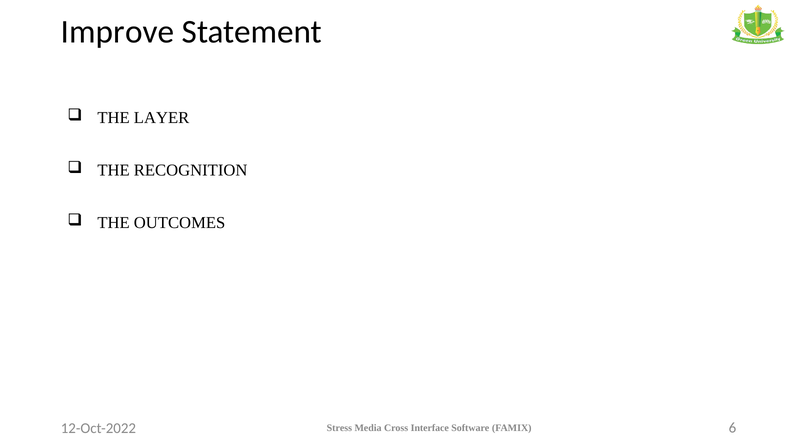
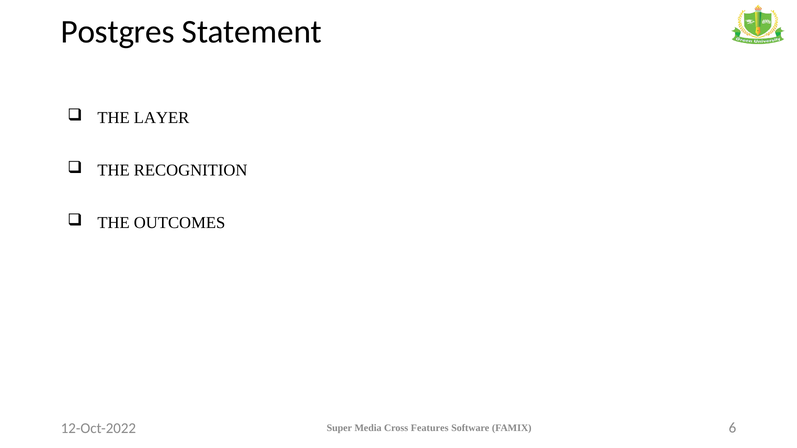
Improve: Improve -> Postgres (118, 32)
Stress: Stress -> Super (339, 428)
Interface: Interface -> Features (430, 428)
